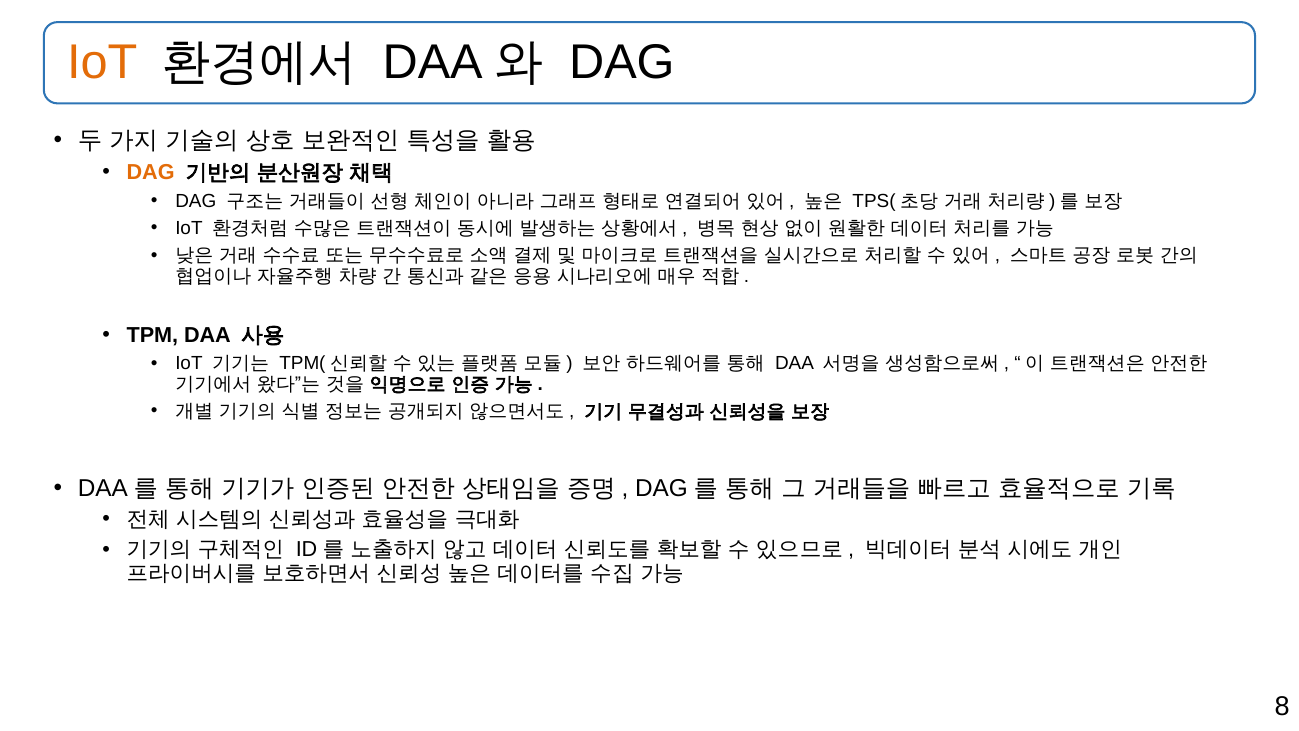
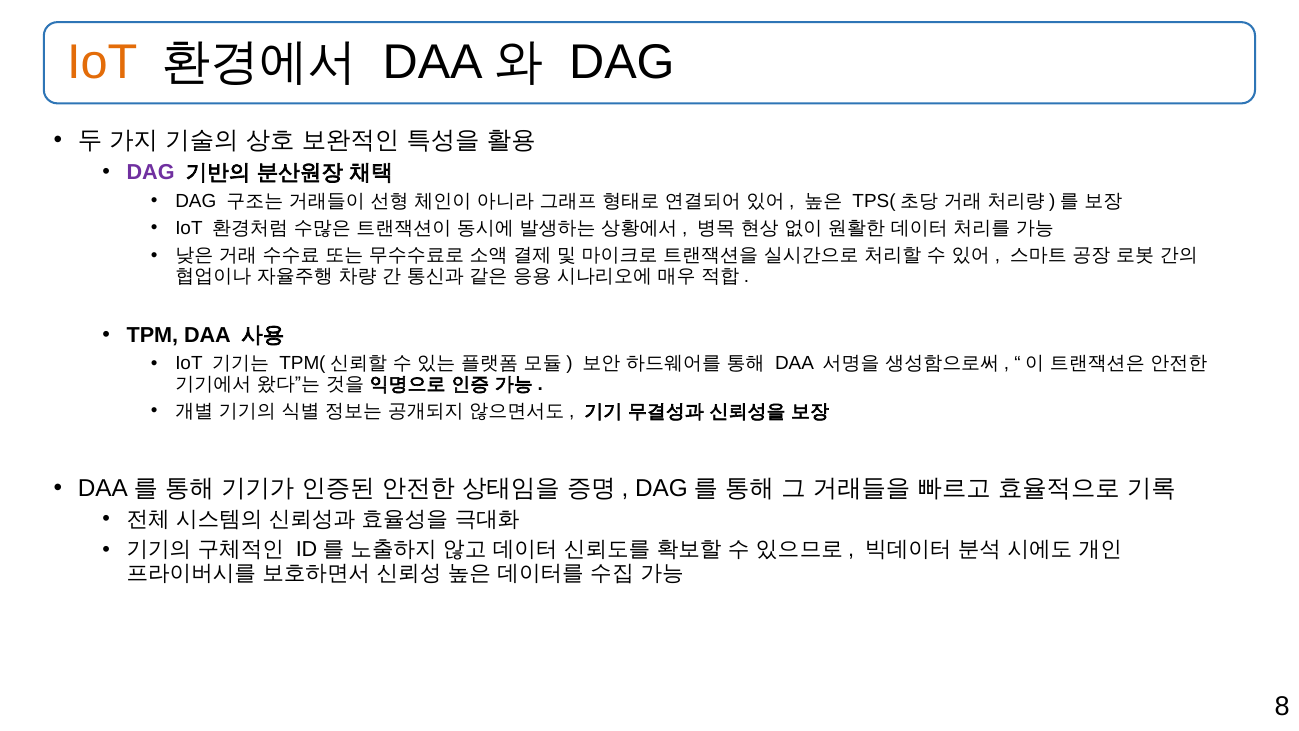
DAG colour: orange -> purple (151, 172)
